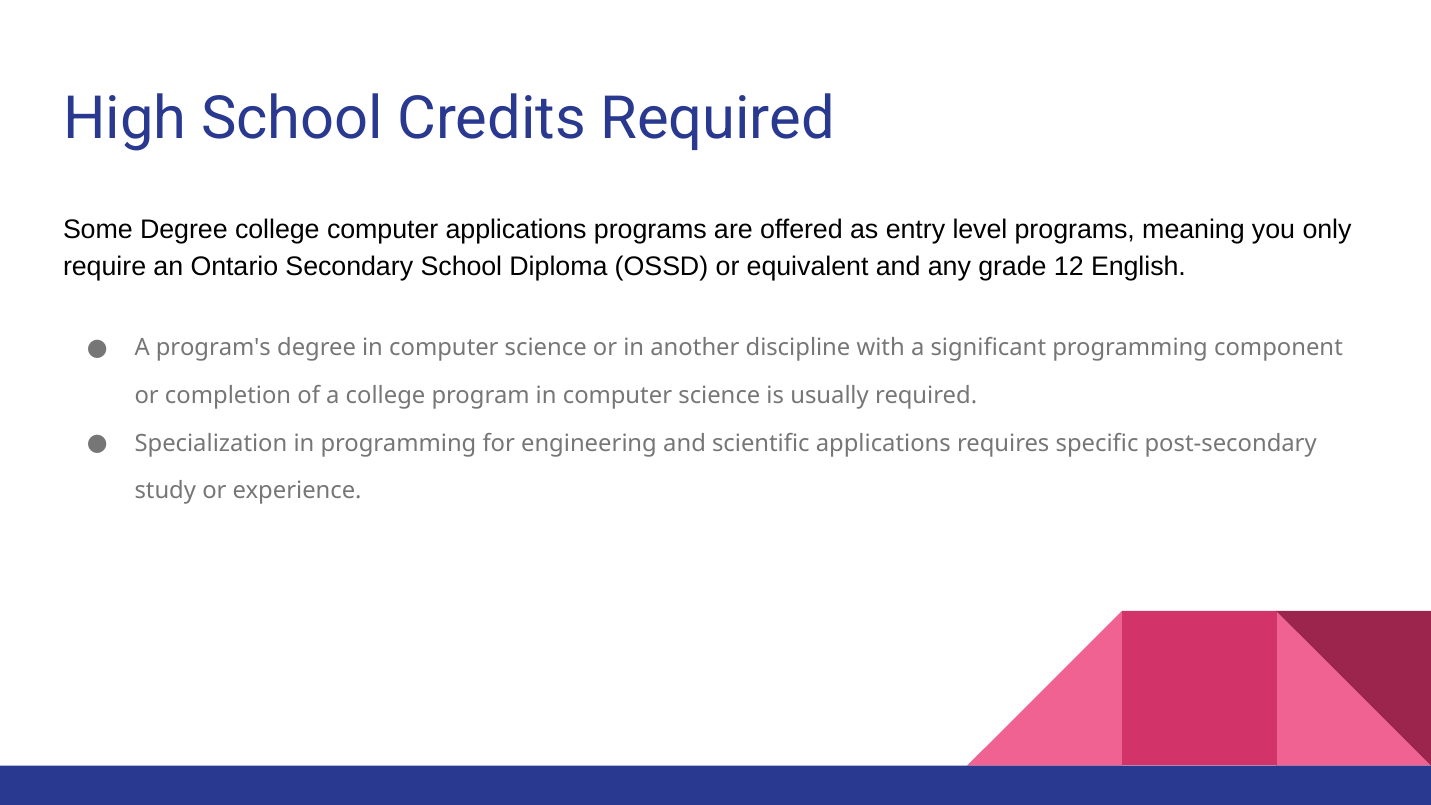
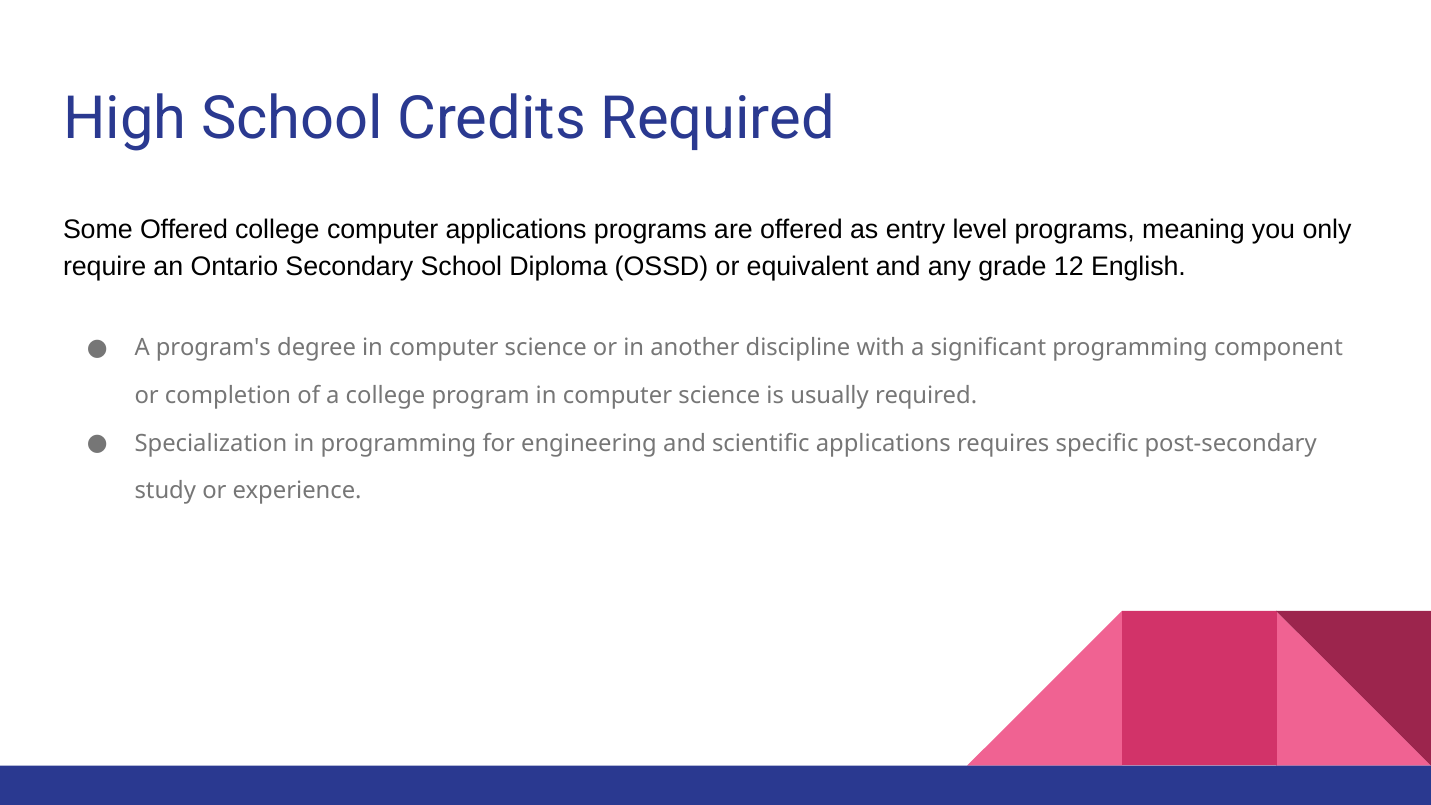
Some Degree: Degree -> Offered (184, 230)
